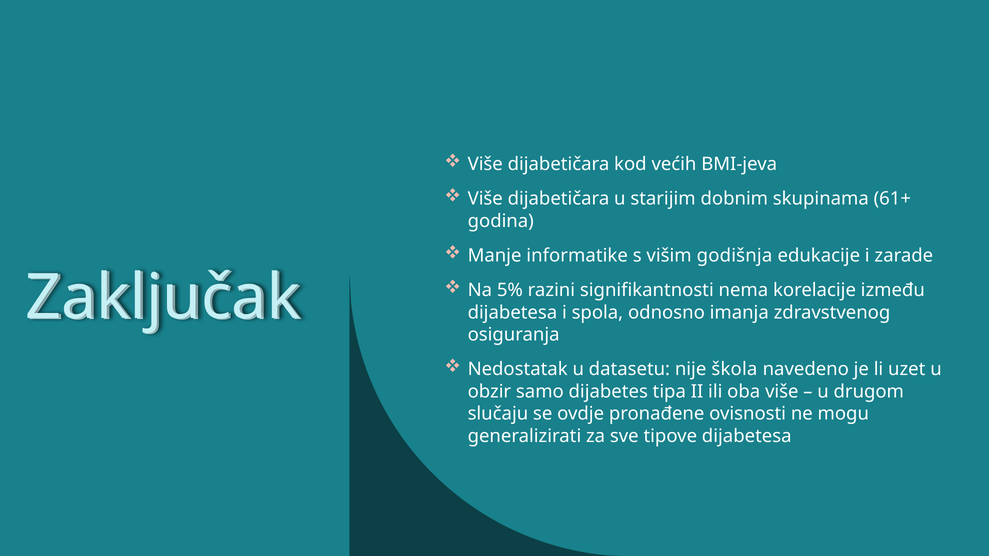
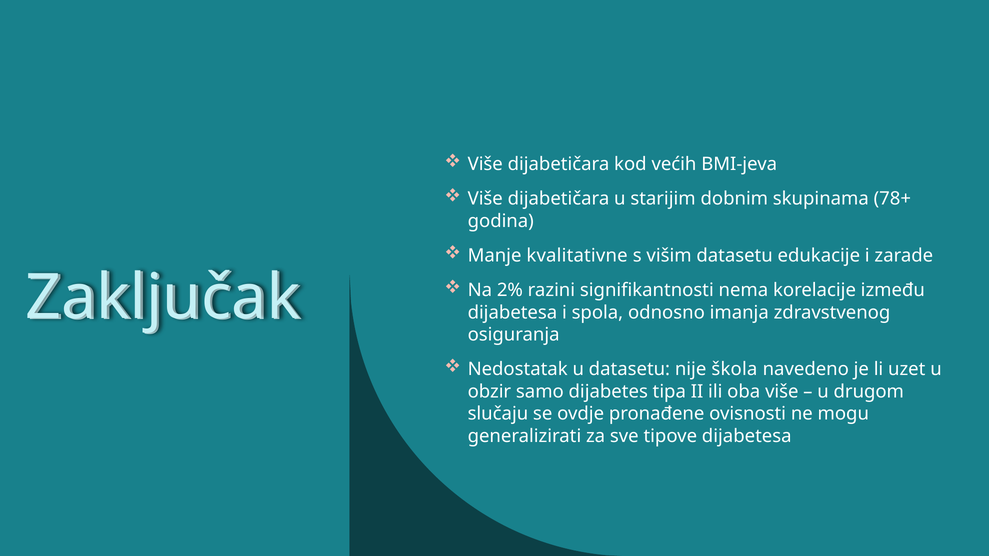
61+: 61+ -> 78+ (892, 199)
informatike: informatike -> kvalitativne (577, 256)
višim godišnja: godišnja -> datasetu (735, 256)
5%: 5% -> 2% (510, 290)
